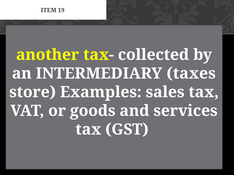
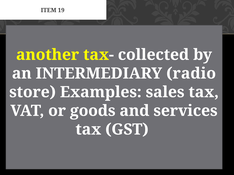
taxes: taxes -> radio (191, 74)
